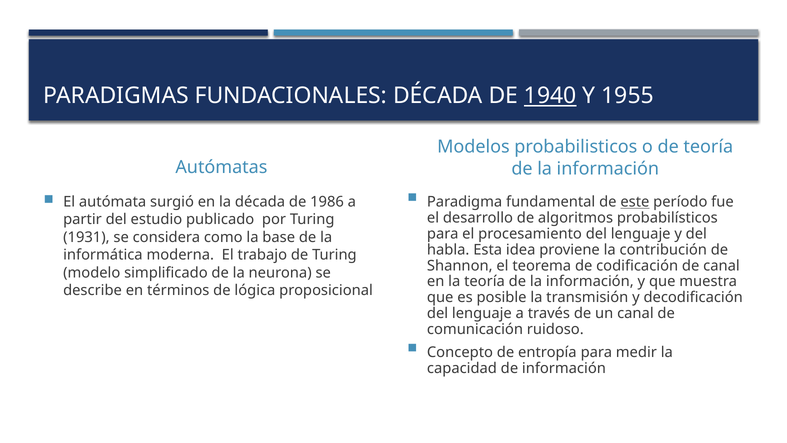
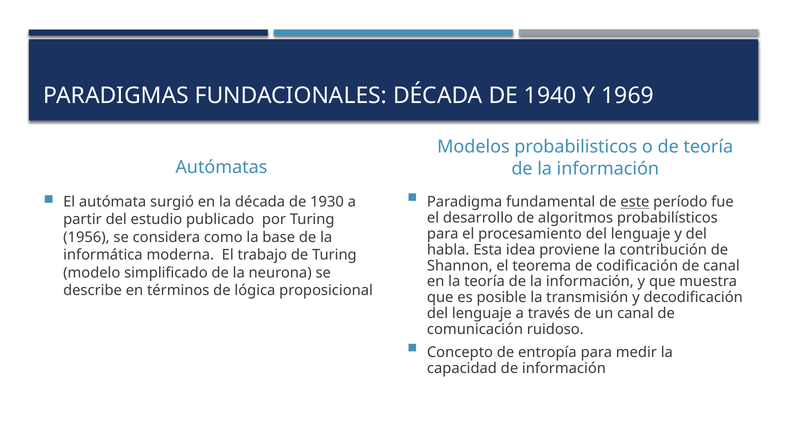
1940 underline: present -> none (550, 96)
1955: 1955 -> 1969 (628, 96)
1986: 1986 -> 1930 (327, 202)
1931: 1931 -> 1956 (86, 237)
